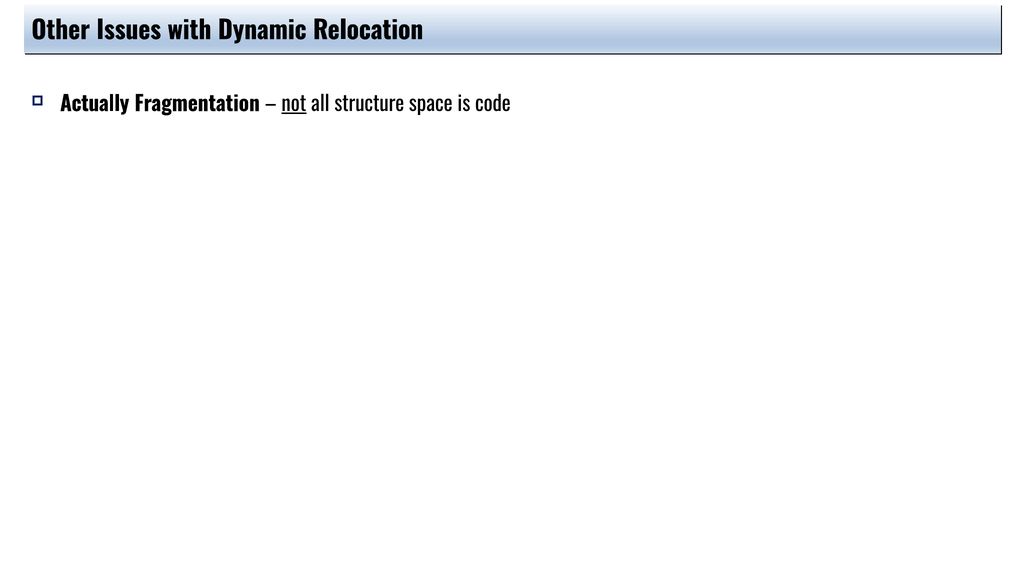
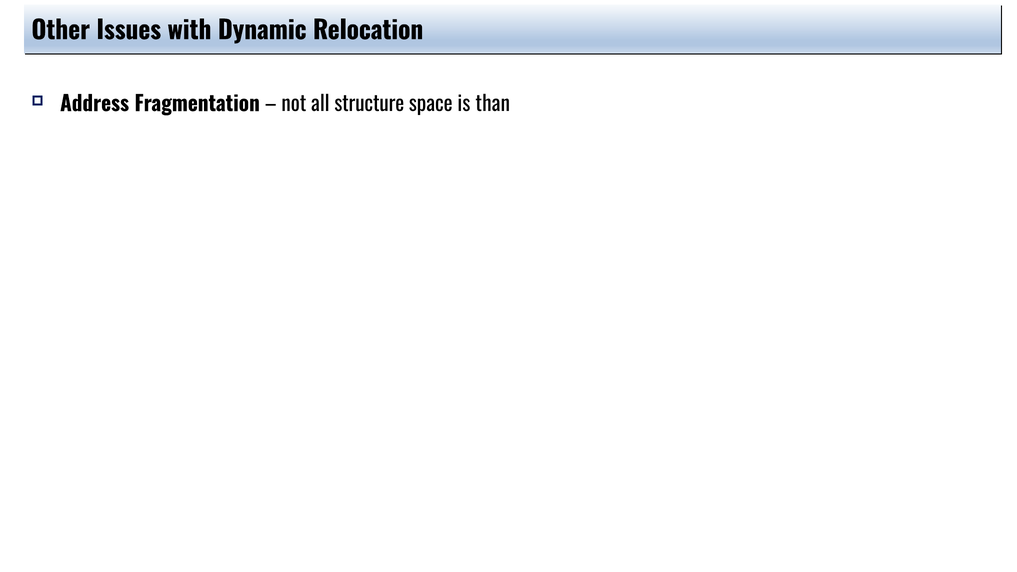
Actually: Actually -> Address (95, 104)
not underline: present -> none (294, 104)
code: code -> than (493, 104)
